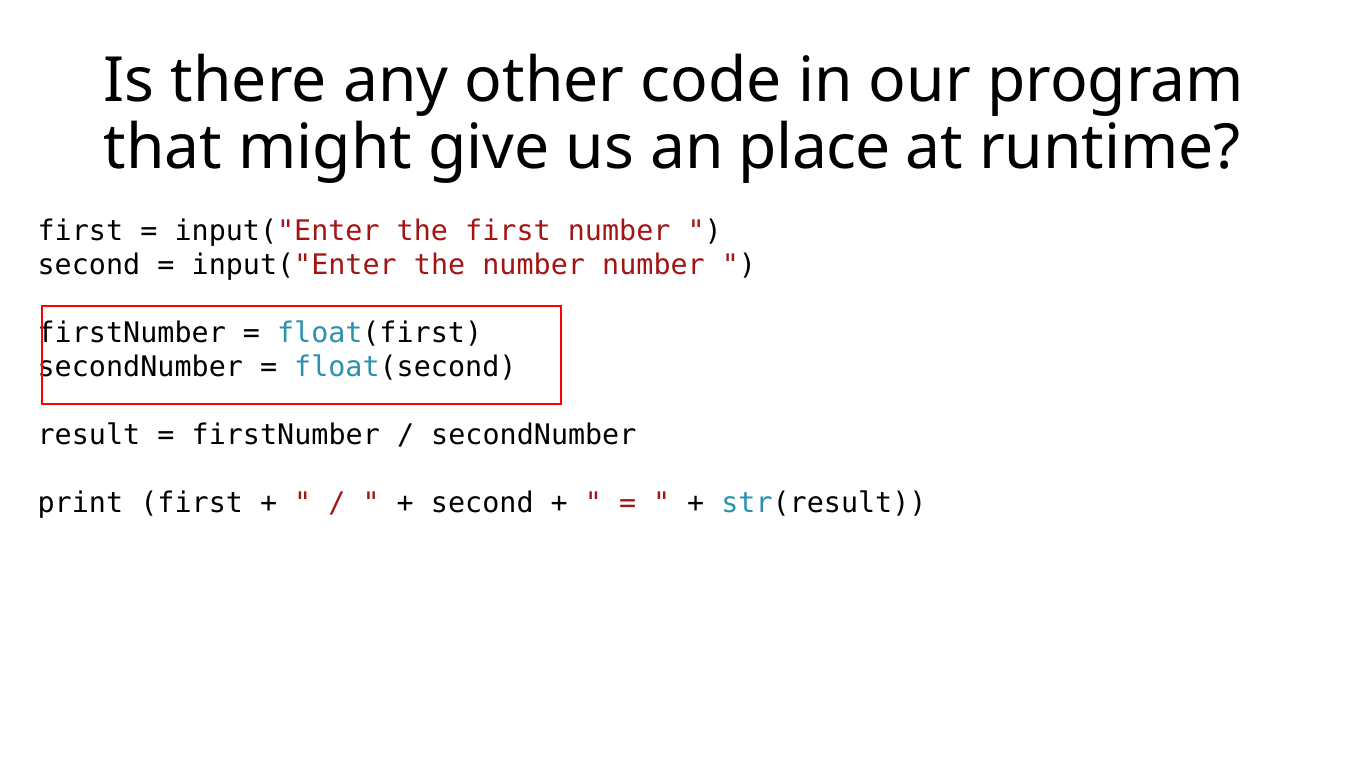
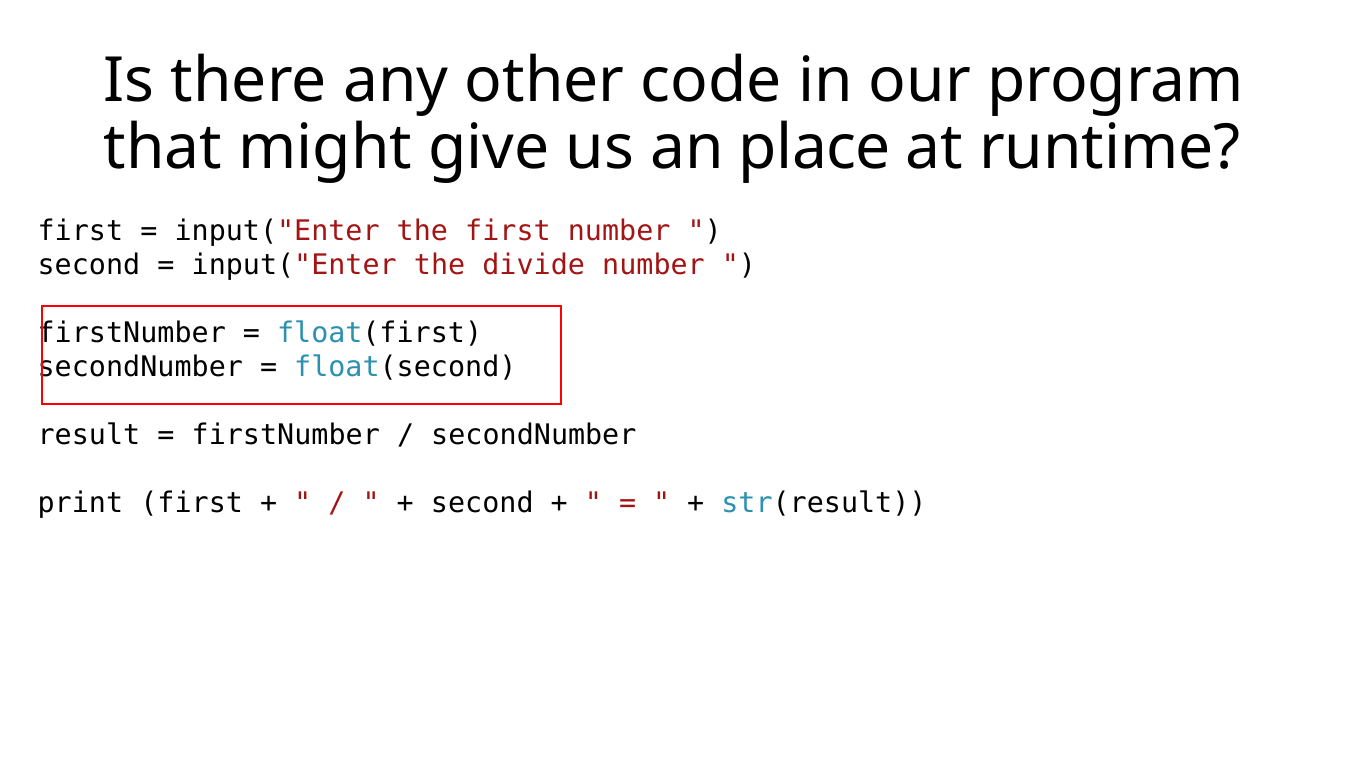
the number: number -> divide (534, 265)
